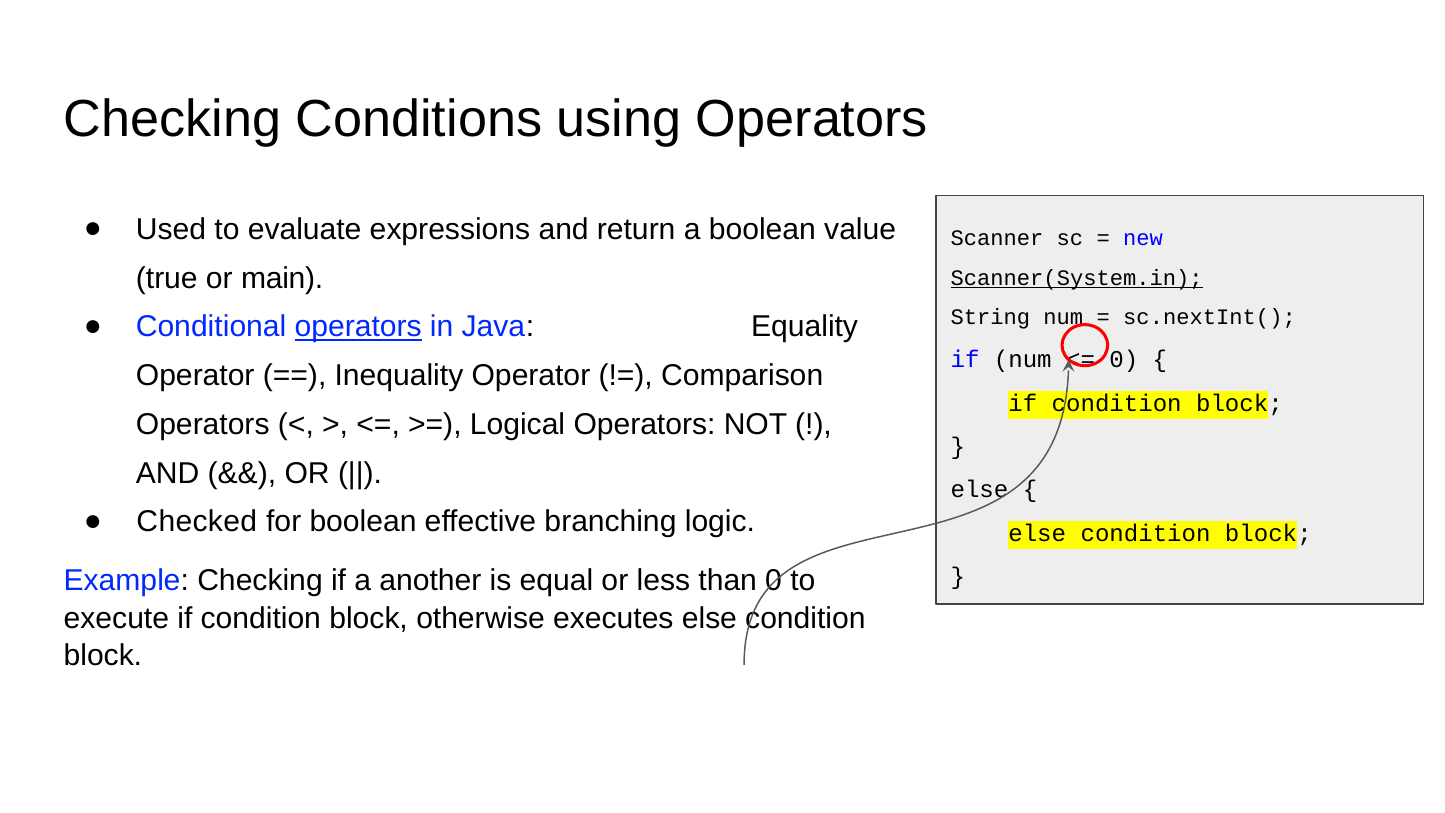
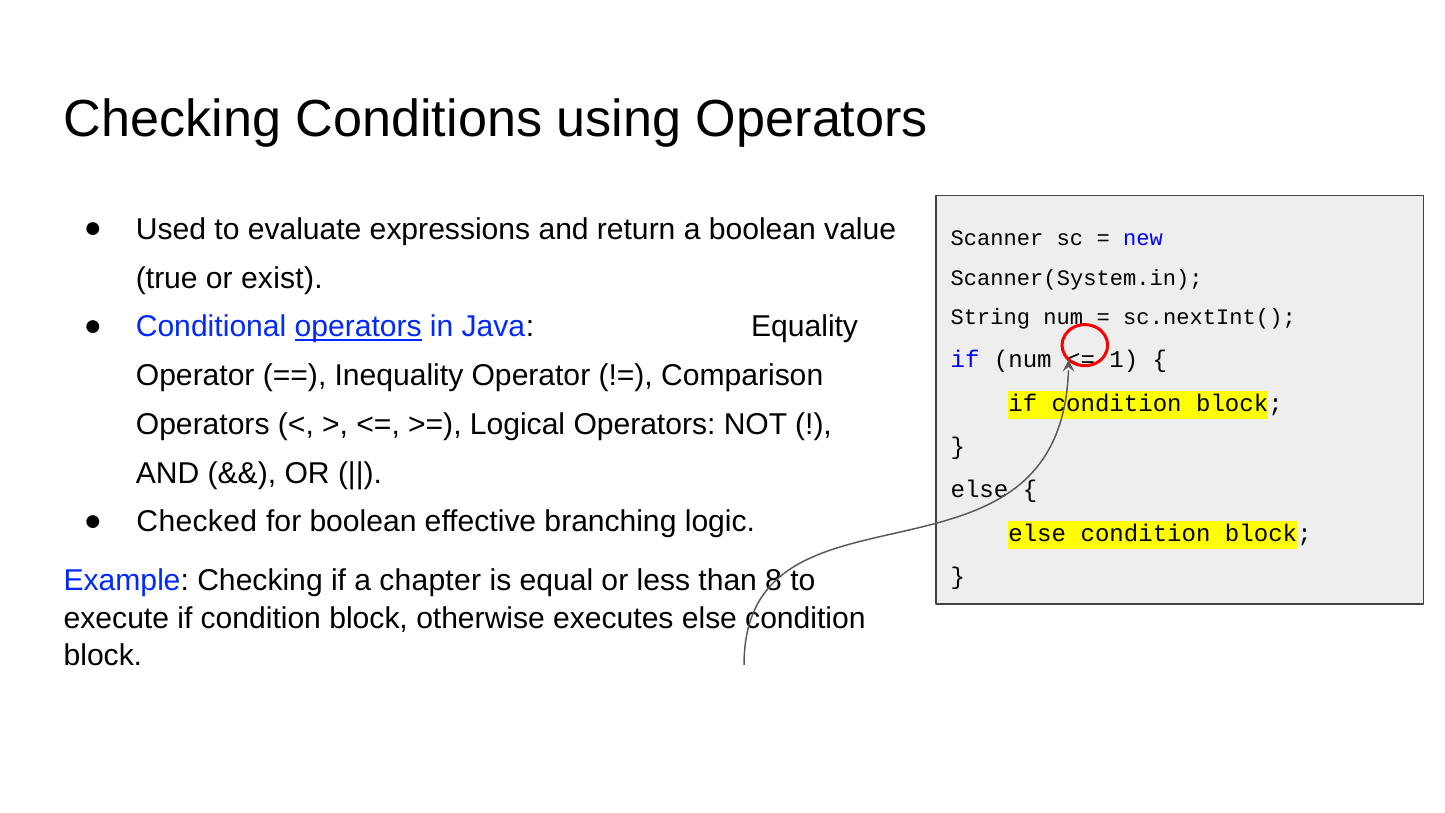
main: main -> exist (282, 278)
Scanner(System.in underline: present -> none (1077, 278)
0: 0 -> 1 (1124, 360)
another: another -> chapter (430, 581)
than 0: 0 -> 8 (774, 581)
